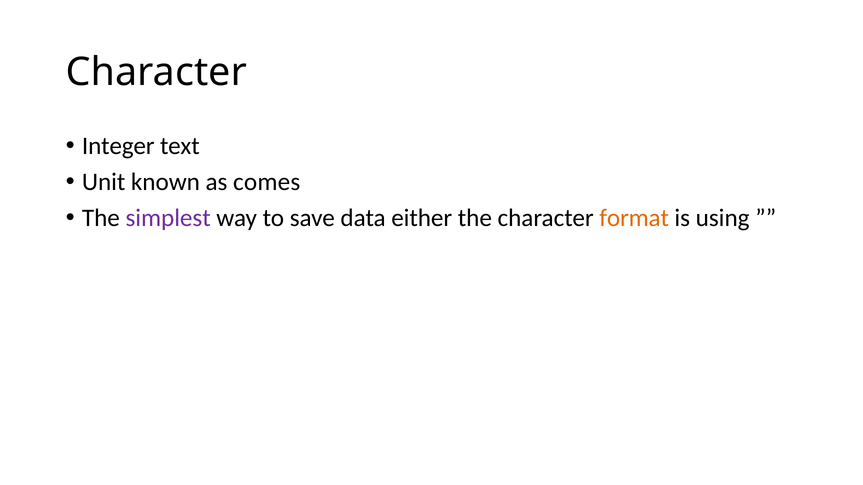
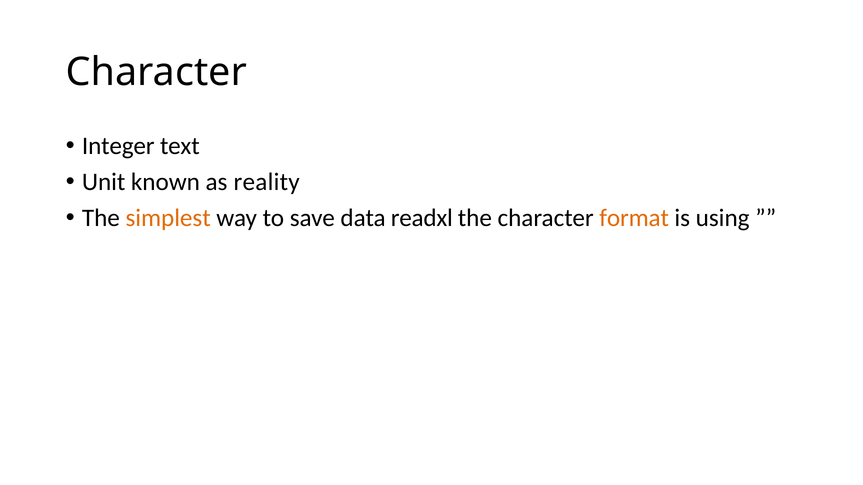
comes: comes -> reality (267, 182)
simplest colour: purple -> orange (168, 218)
either: either -> readxl (422, 218)
